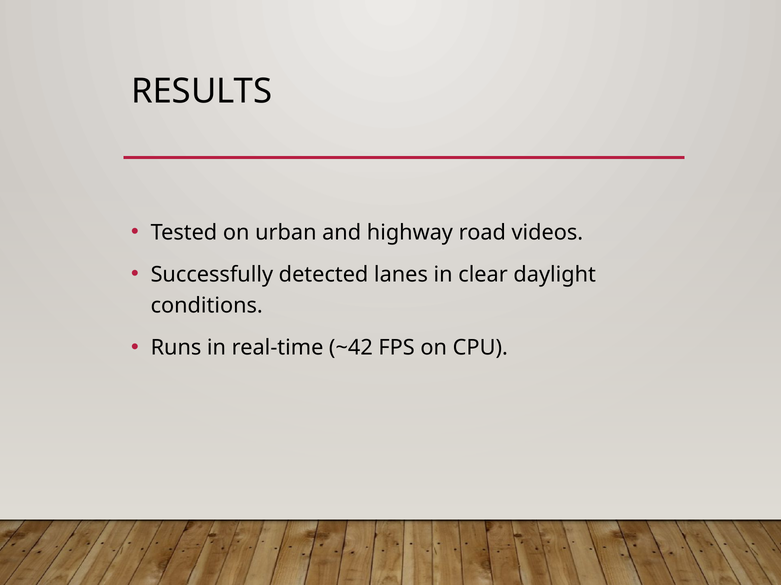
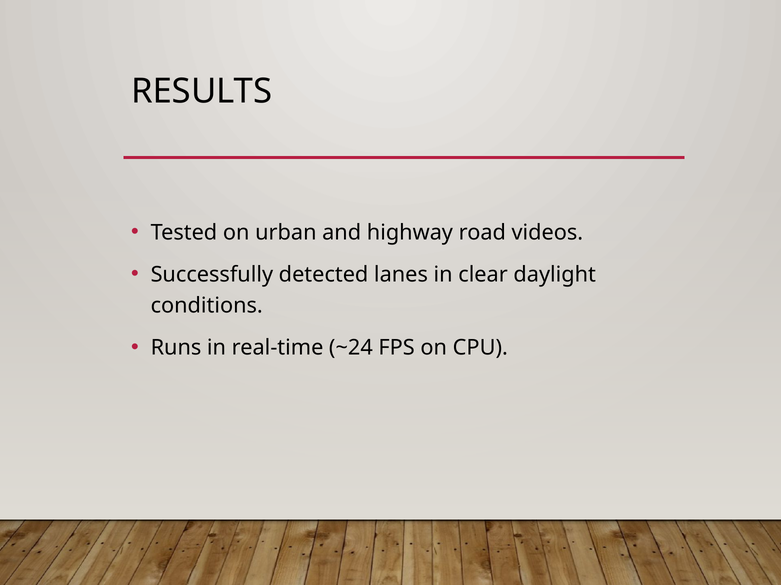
~42: ~42 -> ~24 (351, 348)
